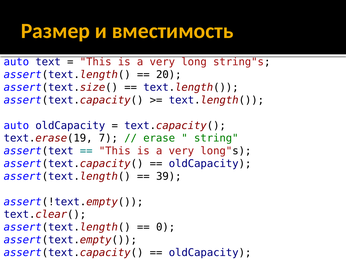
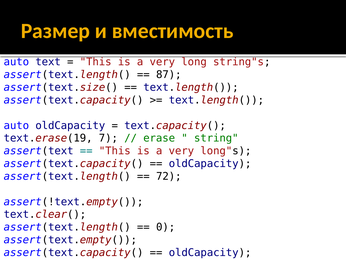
20: 20 -> 87 (169, 75)
39: 39 -> 72 (169, 176)
